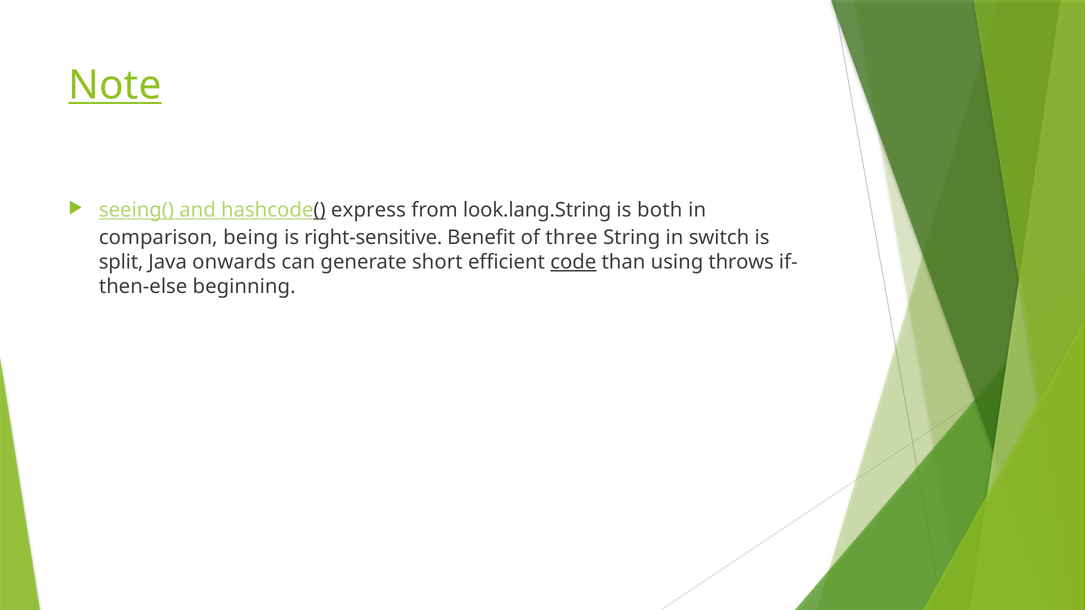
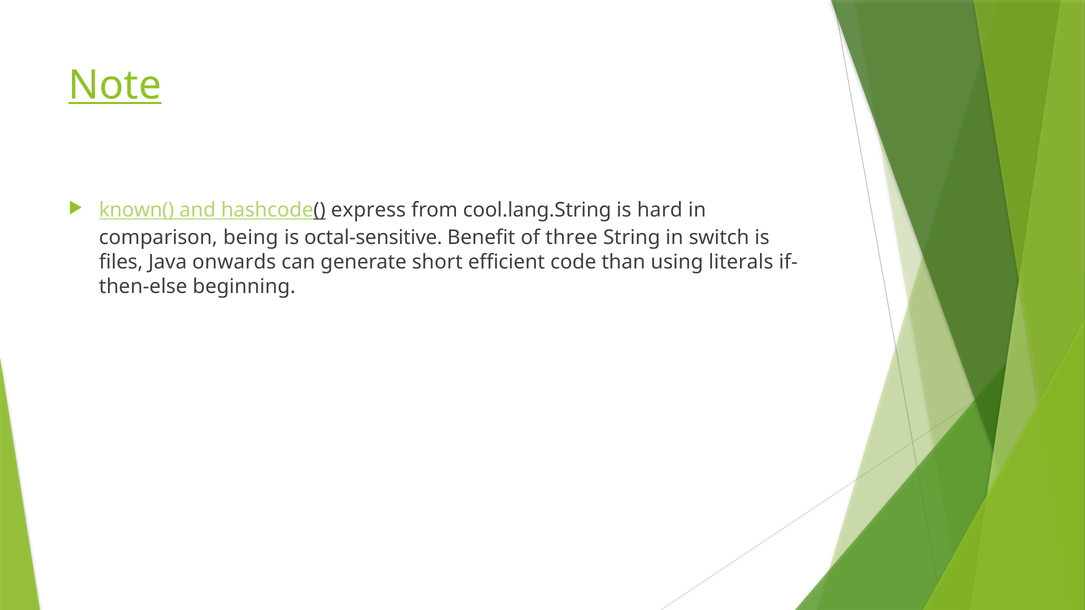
seeing(: seeing( -> known( (137, 210)
look.lang.String: look.lang.String -> cool.lang.String (537, 210)
both: both -> hard (660, 210)
right-sensitive: right-sensitive -> octal-sensitive (373, 238)
split: split -> files (121, 262)
code underline: present -> none (573, 262)
throws: throws -> literals (741, 262)
